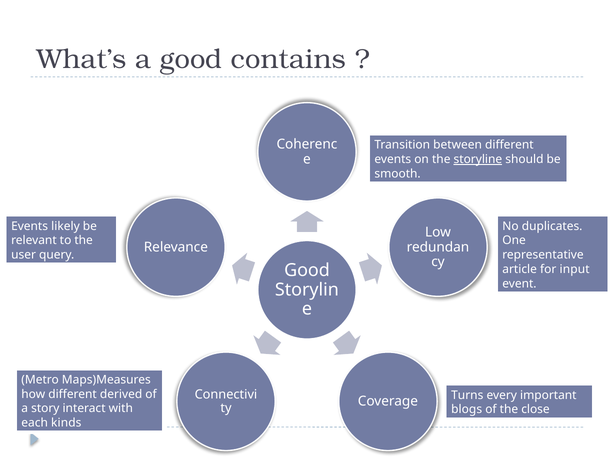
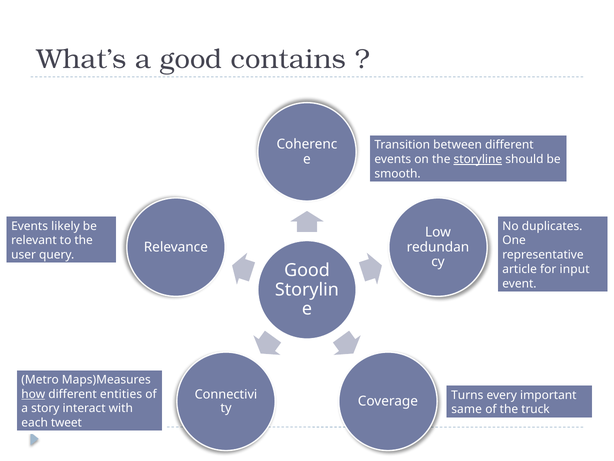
how underline: none -> present (33, 394)
derived: derived -> entities (121, 394)
blogs: blogs -> same (467, 409)
close: close -> truck (535, 409)
kinds: kinds -> tweet (66, 422)
